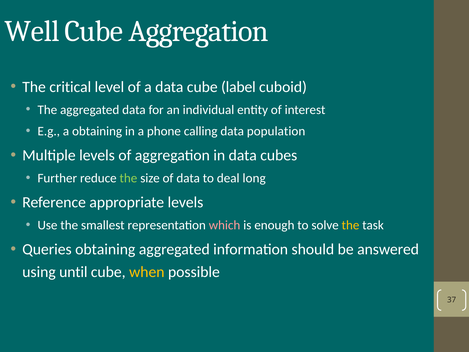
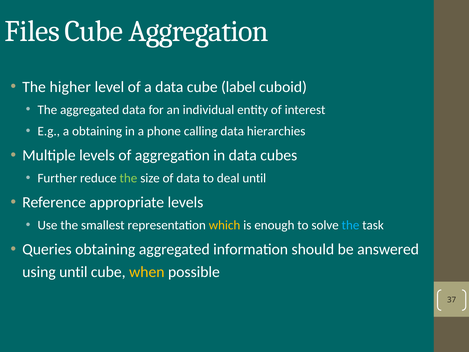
Well: Well -> Files (32, 31)
critical: critical -> higher (70, 87)
population: population -> hierarchies (276, 131)
deal long: long -> until (254, 178)
which colour: pink -> yellow (225, 225)
the colour: yellow -> light blue (350, 225)
